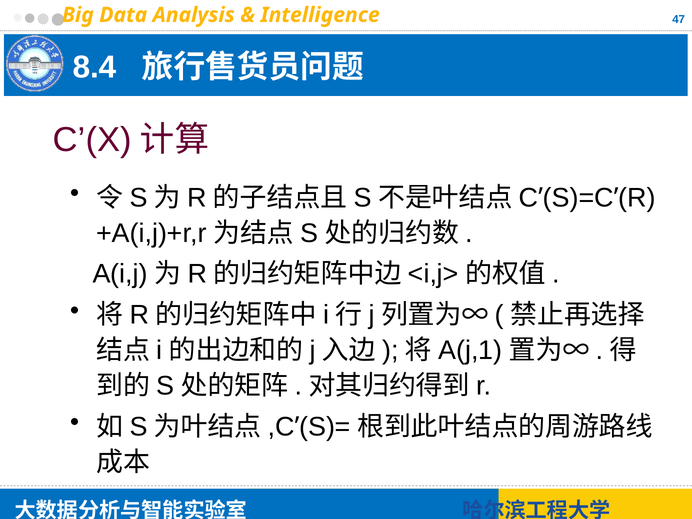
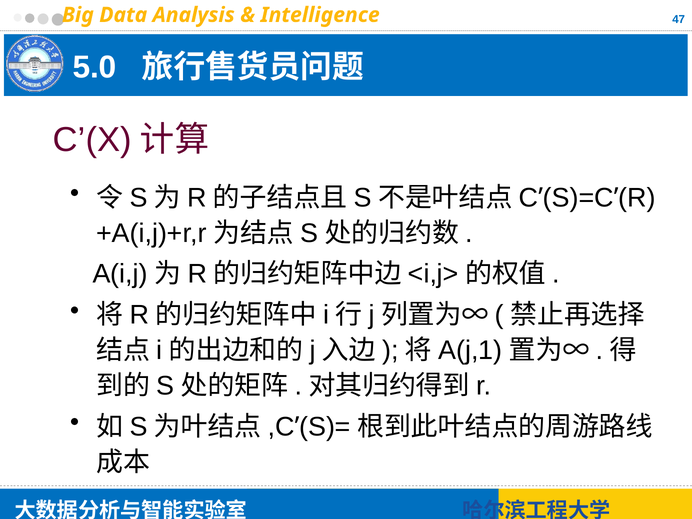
8.4: 8.4 -> 5.0 (95, 67)
